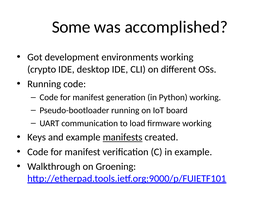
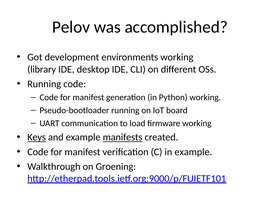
Some: Some -> Pelov (71, 27)
crypto: crypto -> library (42, 69)
Keys underline: none -> present (37, 137)
